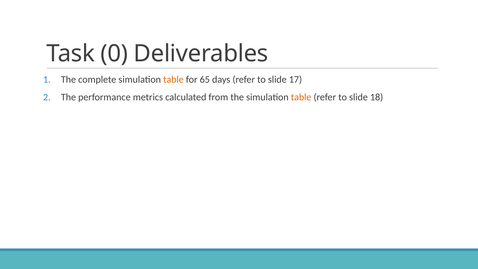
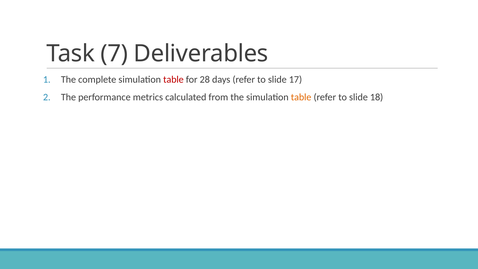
0: 0 -> 7 (114, 54)
table colour: orange -> red (173, 79)
65: 65 -> 28 (205, 79)
